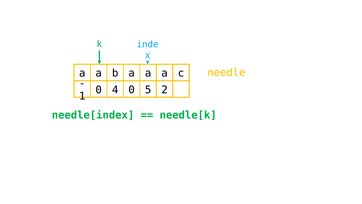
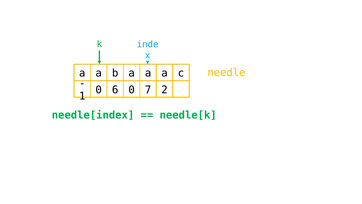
4: 4 -> 6 (115, 90)
5: 5 -> 7 (148, 90)
